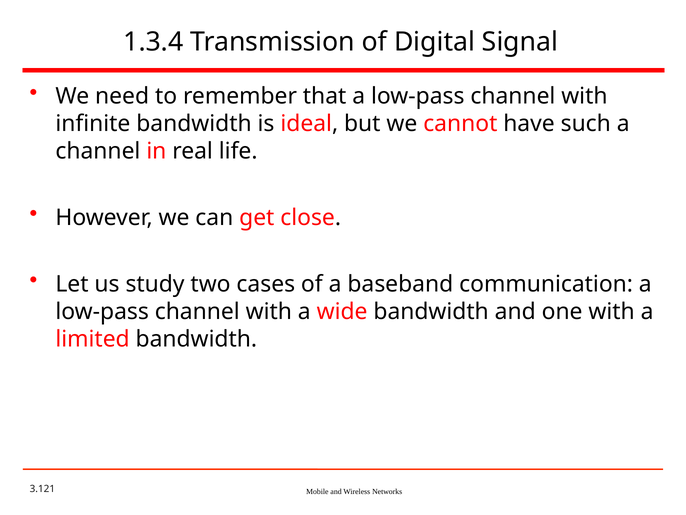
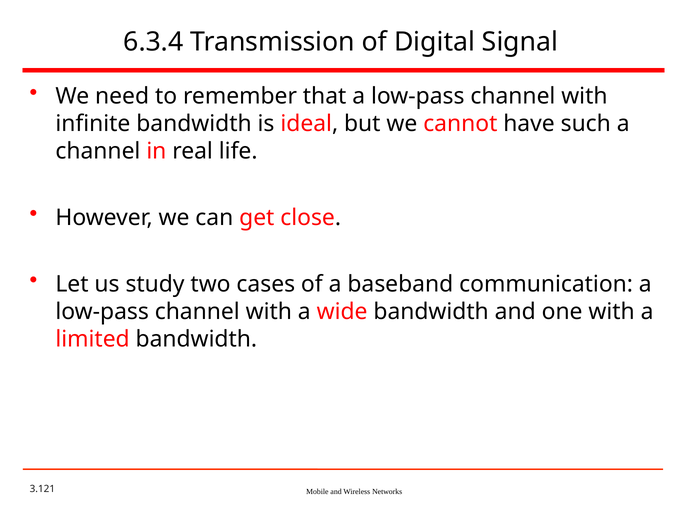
1.3.4: 1.3.4 -> 6.3.4 (153, 42)
